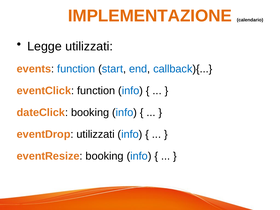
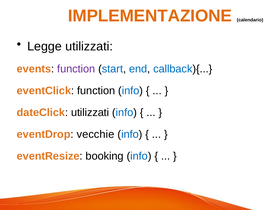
function colour: blue -> purple (76, 69)
dateClick booking: booking -> utilizzati (90, 113)
eventDrop utilizzati: utilizzati -> vecchie (95, 134)
